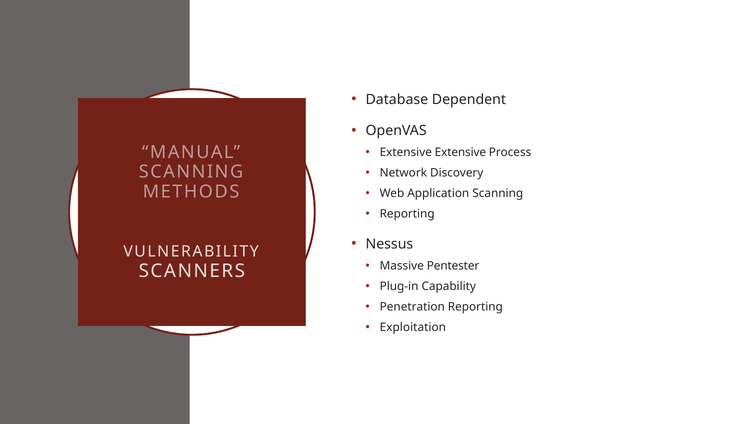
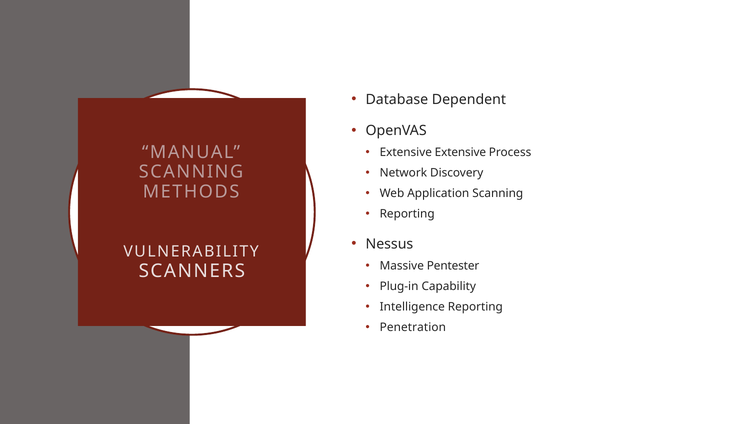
Penetration: Penetration -> Intelligence (412, 307)
Exploitation: Exploitation -> Penetration (413, 328)
